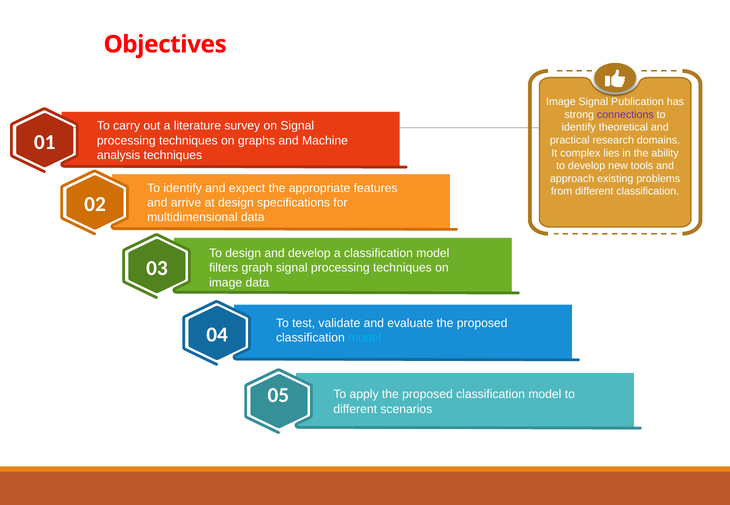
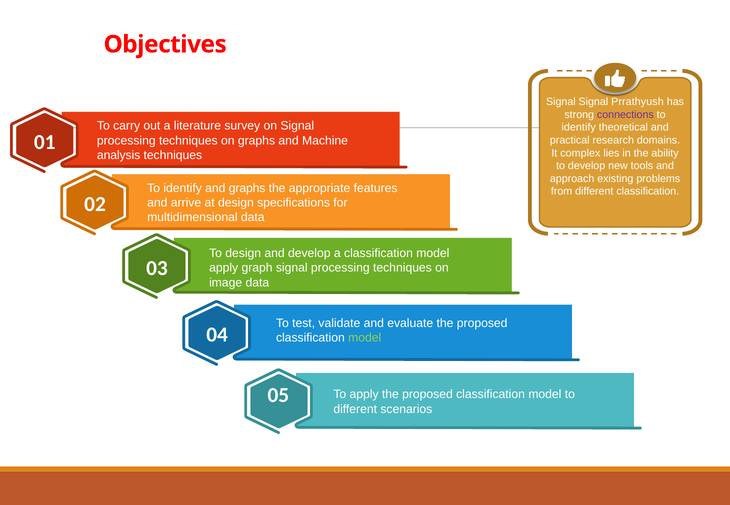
Image: Image -> Signal (561, 102)
Publication: Publication -> Prrathyush (637, 102)
and expect: expect -> graphs (247, 188)
filters: filters -> apply (224, 268)
model colour: light blue -> light green (365, 338)
